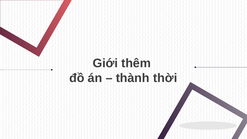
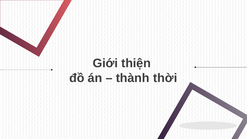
thêm: thêm -> thiện (136, 63)
